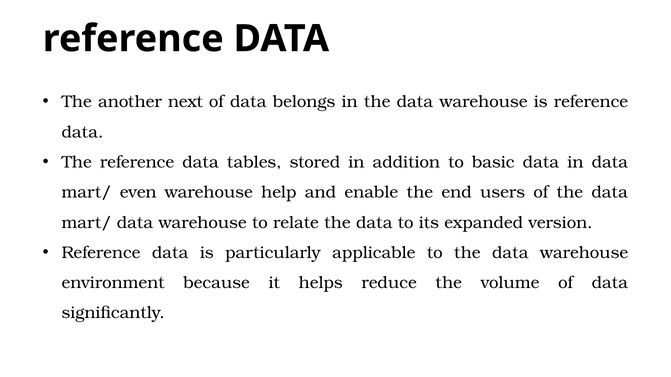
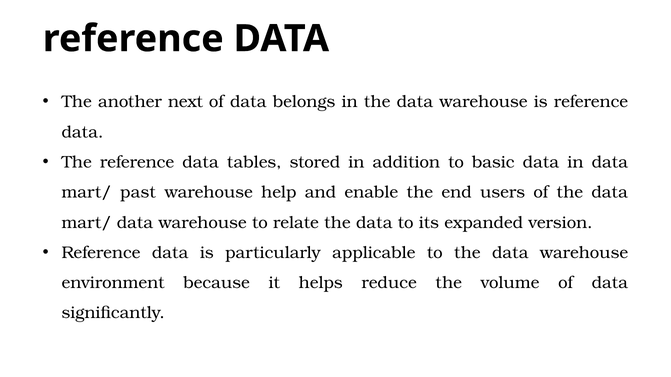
even: even -> past (138, 193)
